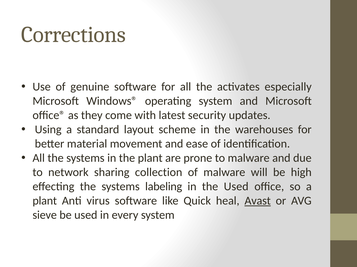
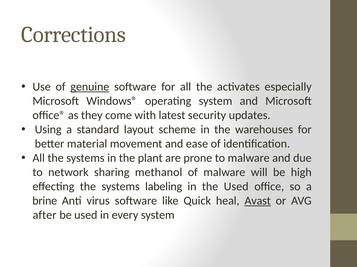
genuine underline: none -> present (90, 87)
collection: collection -> methanol (159, 173)
plant: plant -> brine (45, 201)
sieve: sieve -> after (45, 216)
